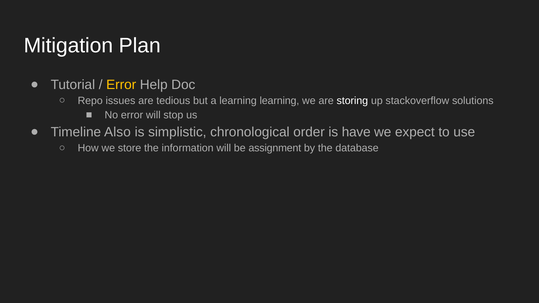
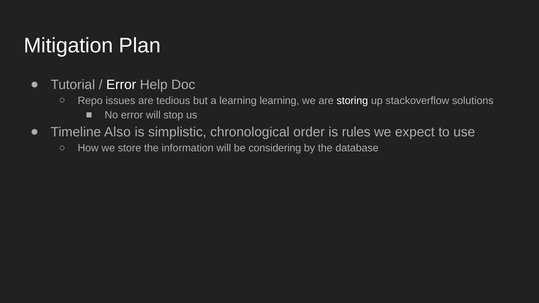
Error colour: yellow -> white (121, 85)
have: have -> rules (356, 132)
assignment: assignment -> considering (275, 148)
